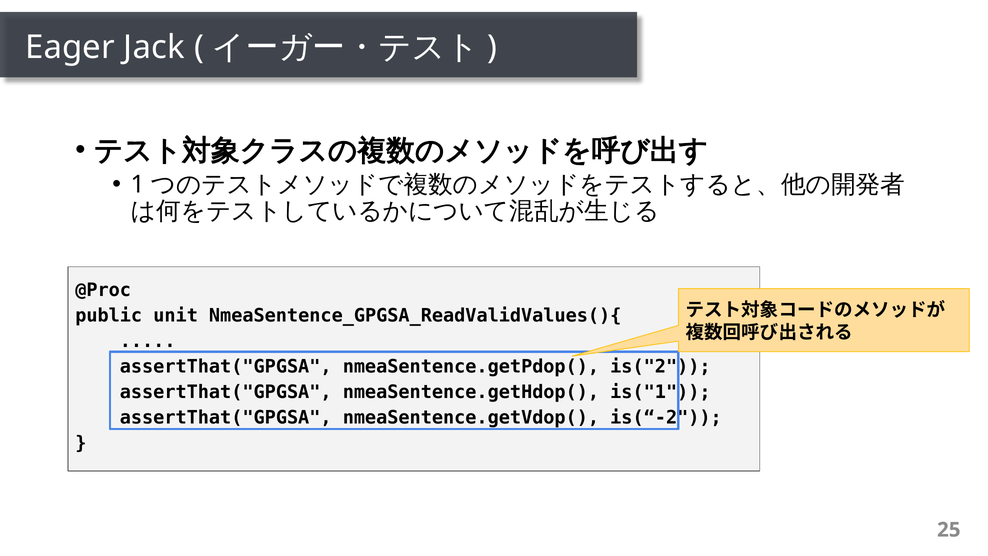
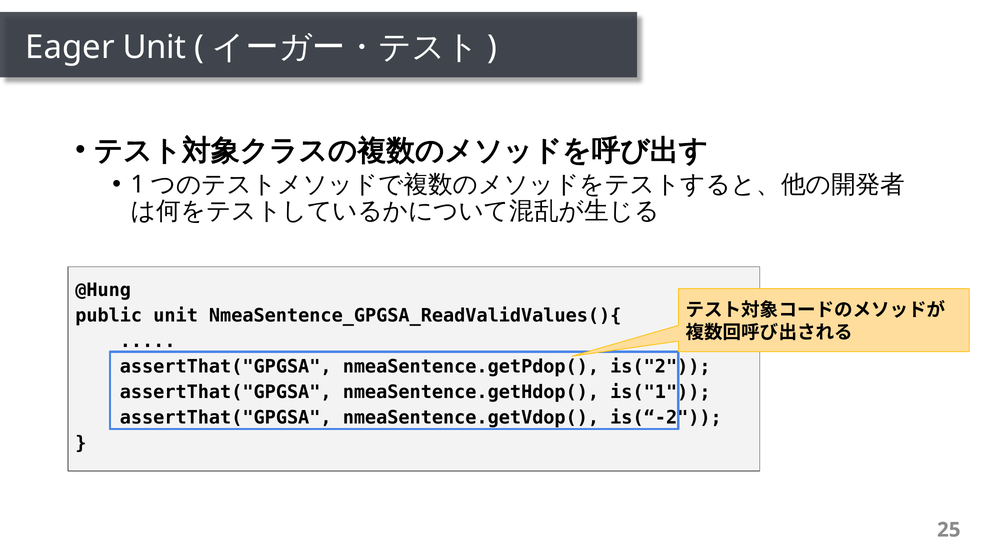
Eager Jack: Jack -> Unit (154, 47)
@Proc: @Proc -> @Hung (103, 290)
